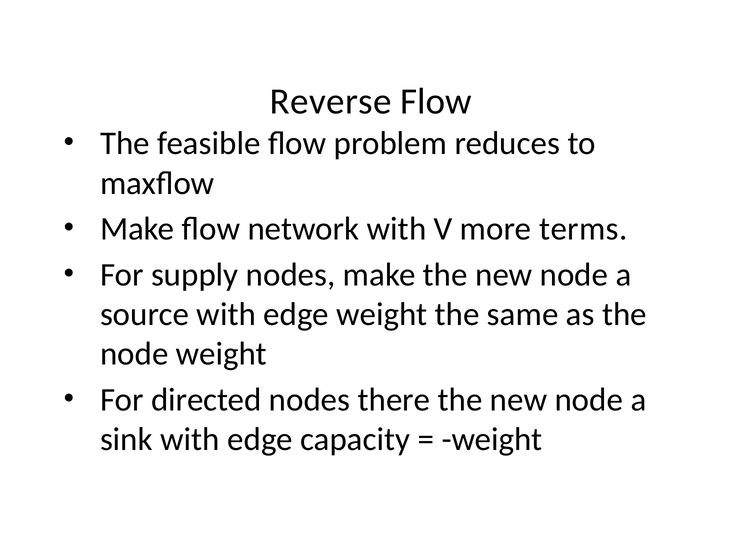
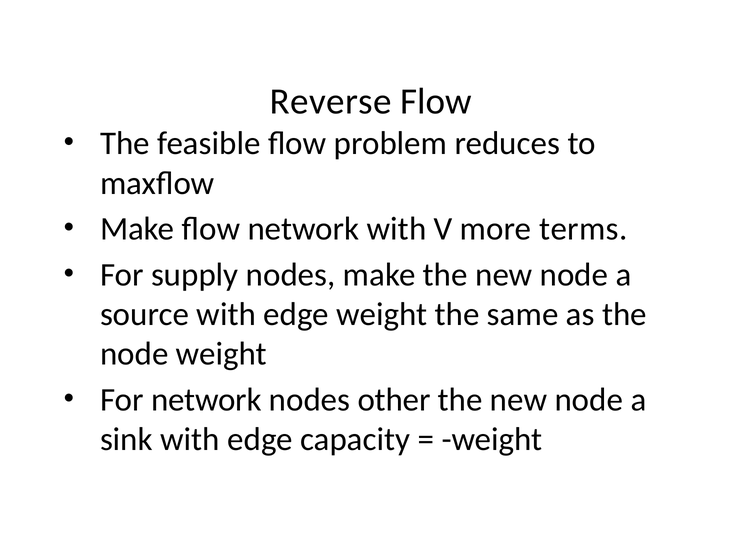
For directed: directed -> network (206, 399)
there: there -> other (394, 399)
